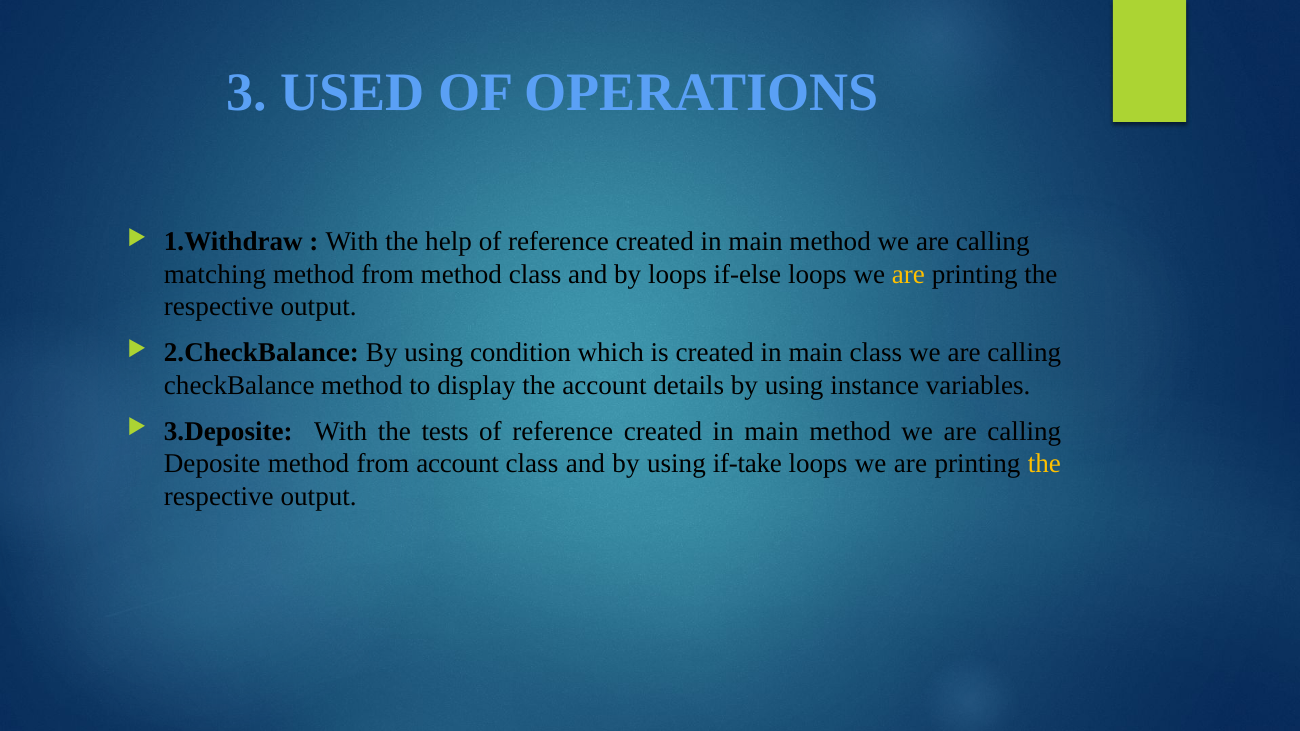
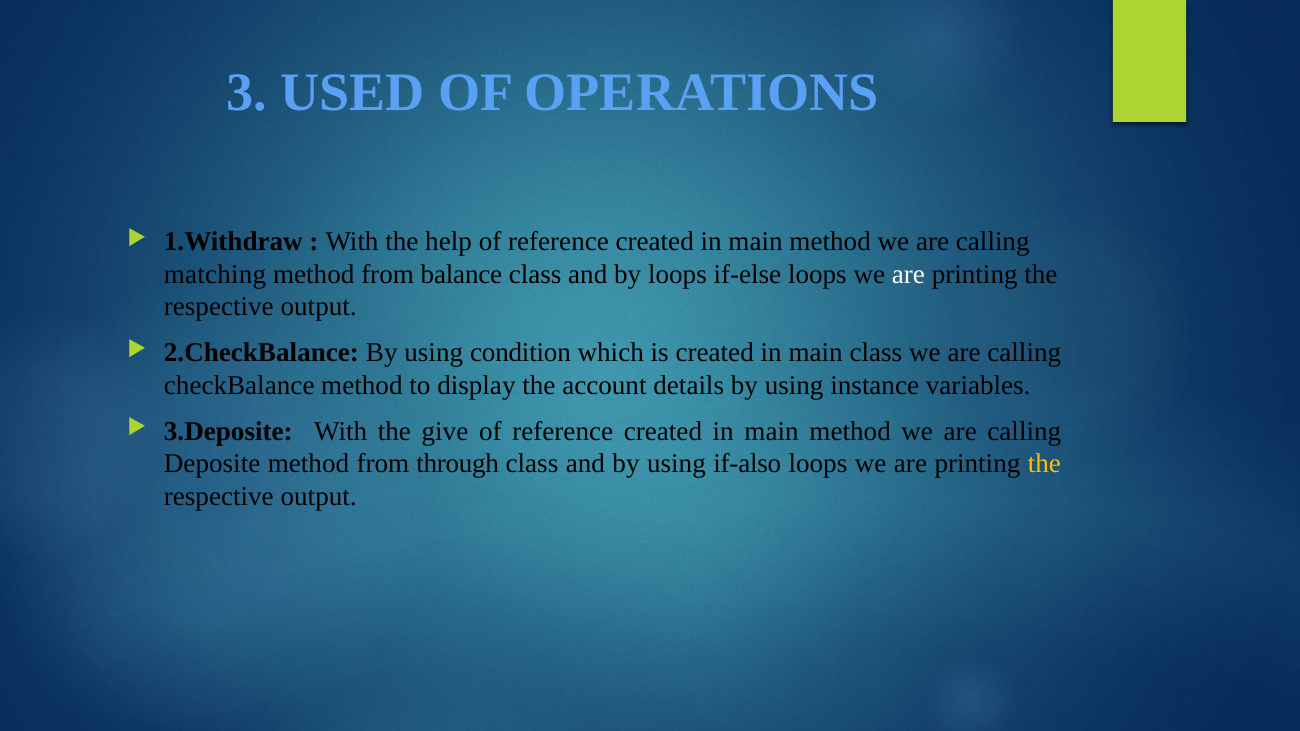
from method: method -> balance (461, 274)
are colour: yellow -> white (908, 274)
tests: tests -> give (445, 432)
from account: account -> through (458, 464)
if-take: if-take -> if-also (747, 464)
